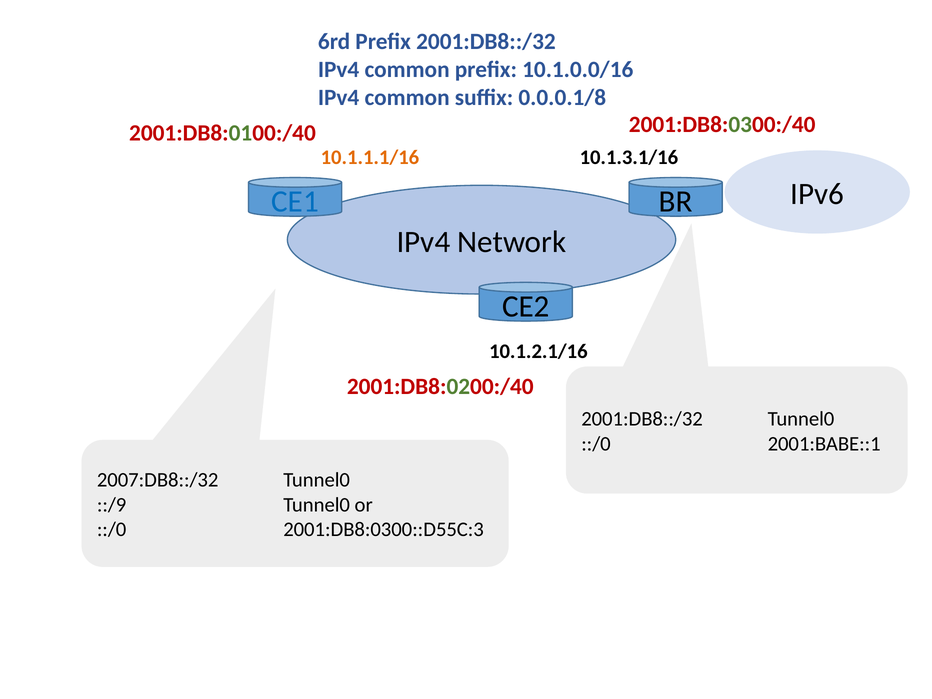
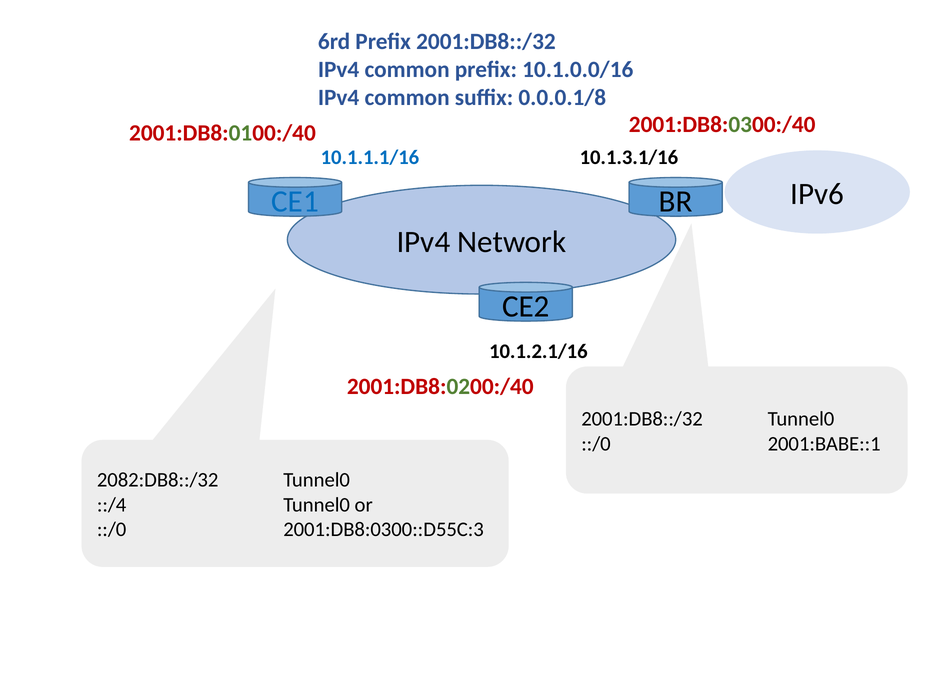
10.1.1.1/16 colour: orange -> blue (370, 158)
2007:DB8::/32: 2007:DB8::/32 -> 2082:DB8::/32 (158, 480)
::/9: ::/9 -> ::/4 (112, 505)
